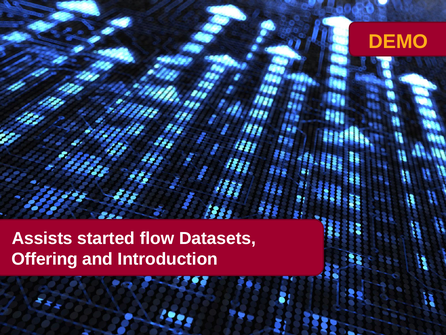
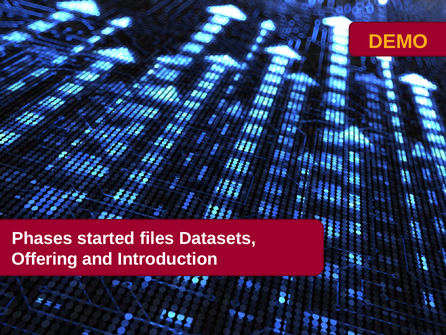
Assists: Assists -> Phases (42, 238)
flow: flow -> files (157, 238)
